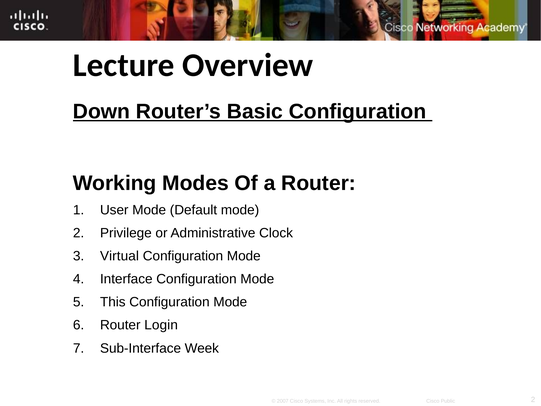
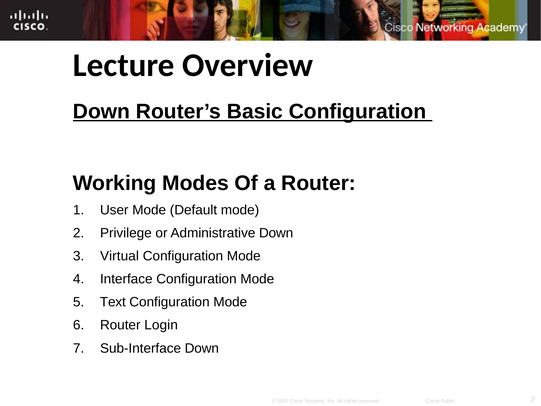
Administrative Clock: Clock -> Down (276, 233)
This: This -> Text (113, 302)
Sub-Interface Week: Week -> Down (202, 348)
